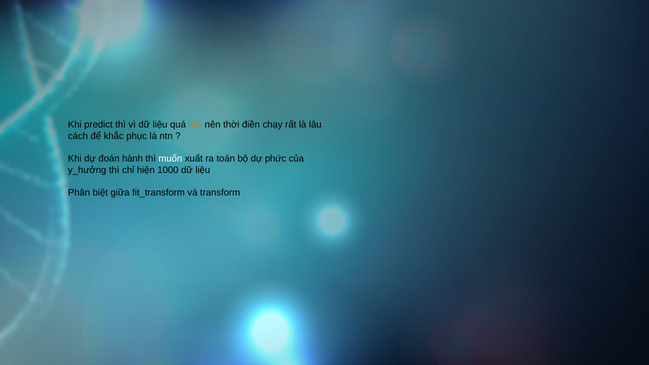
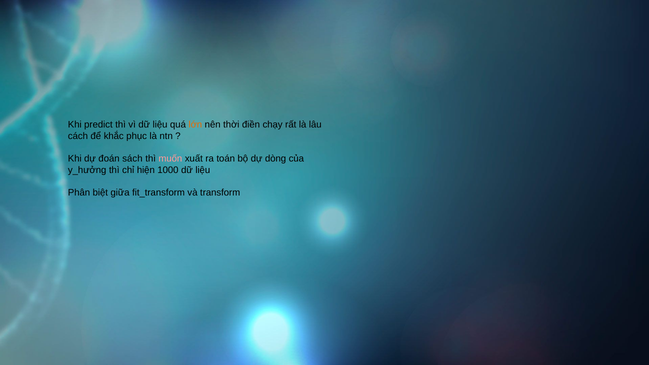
hành: hành -> sách (132, 159)
muốn colour: white -> pink (170, 159)
phức: phức -> dòng (276, 159)
